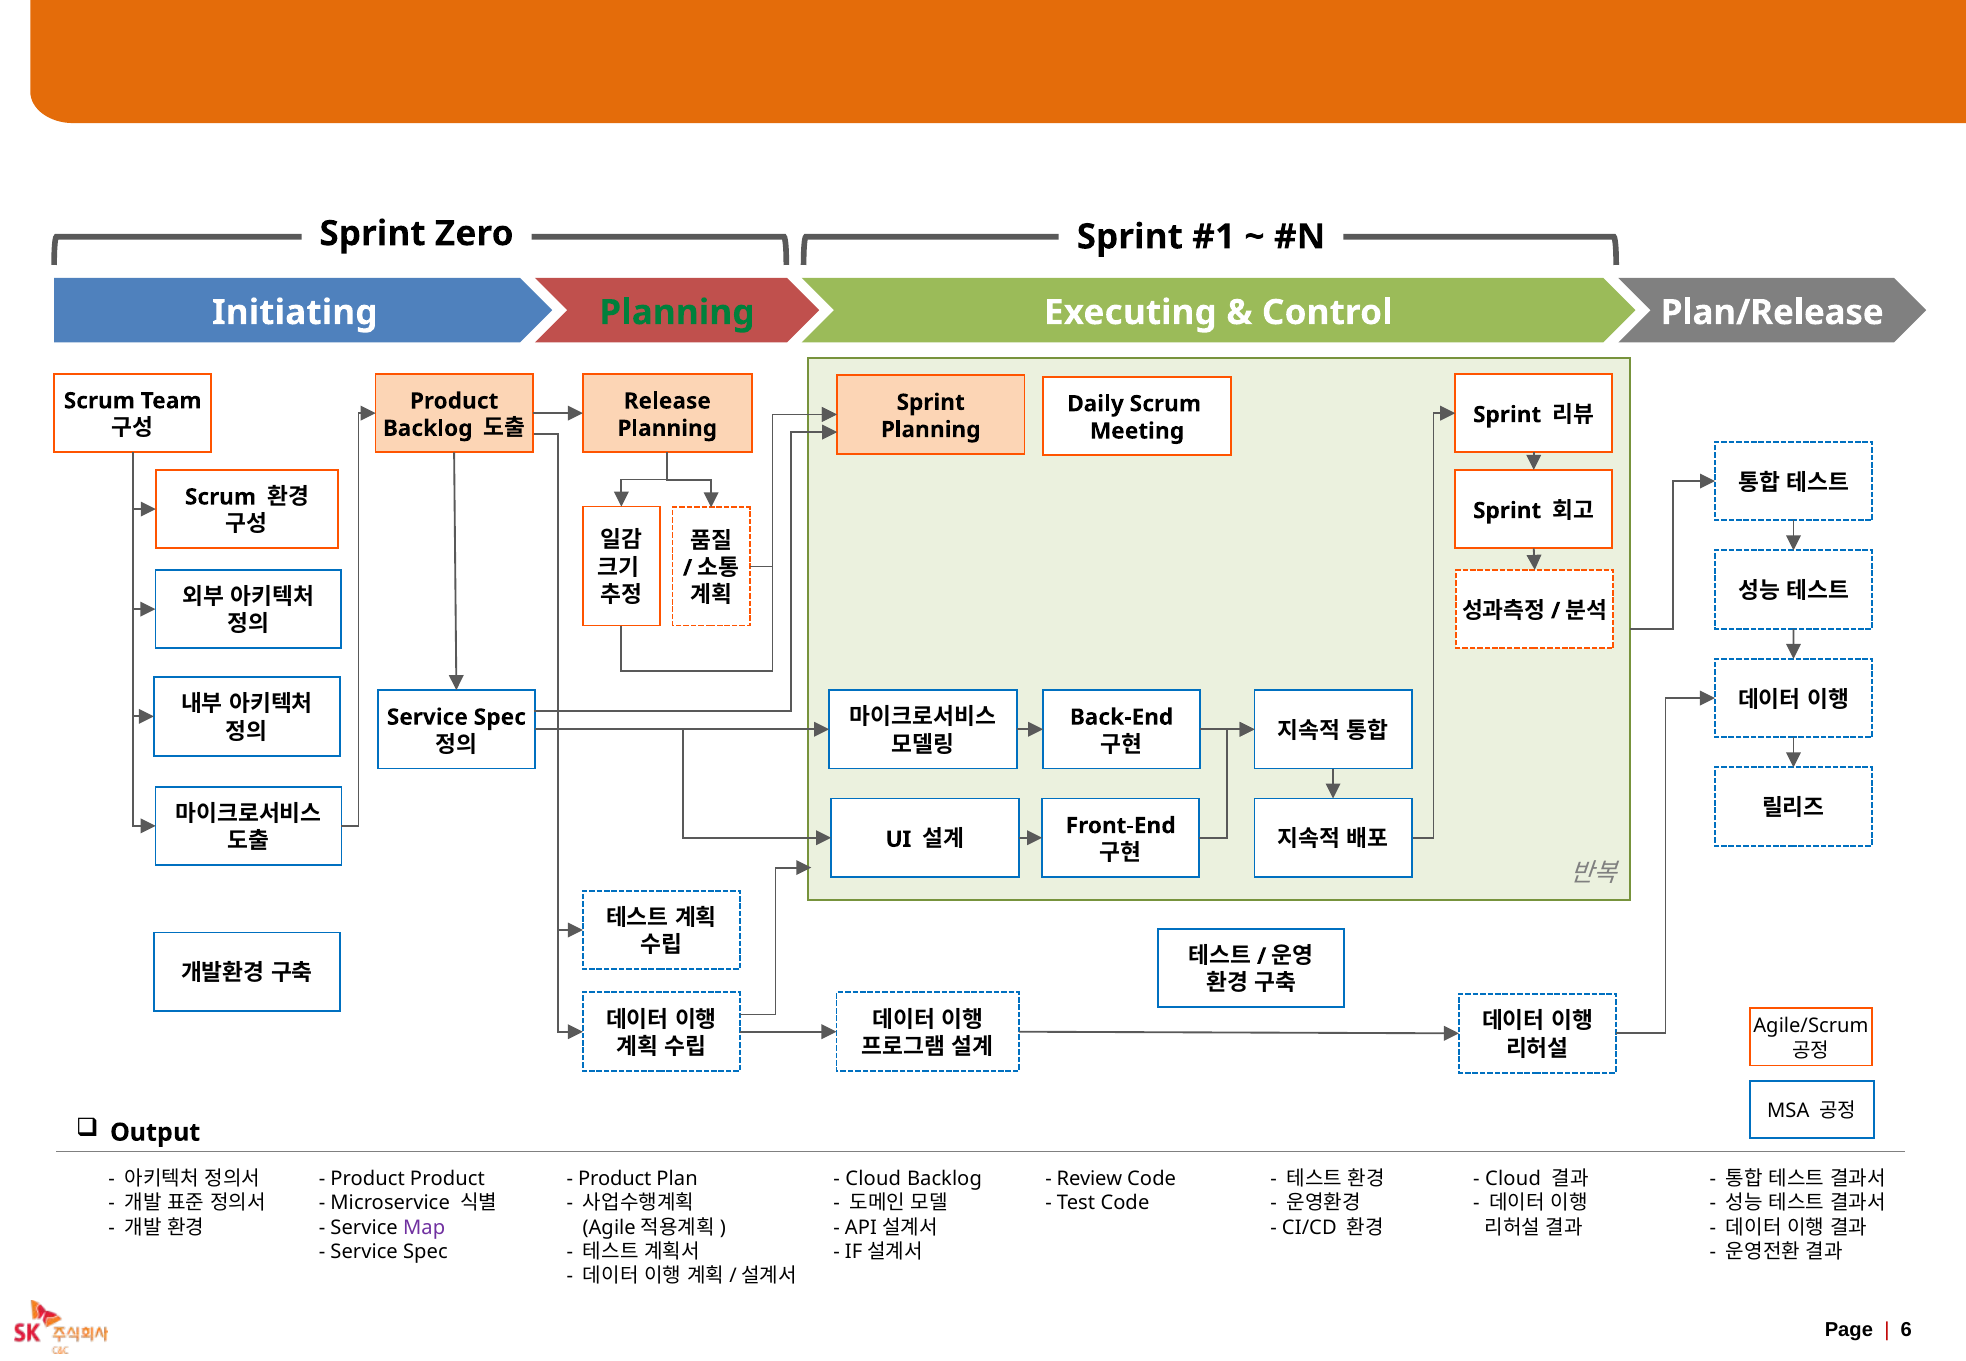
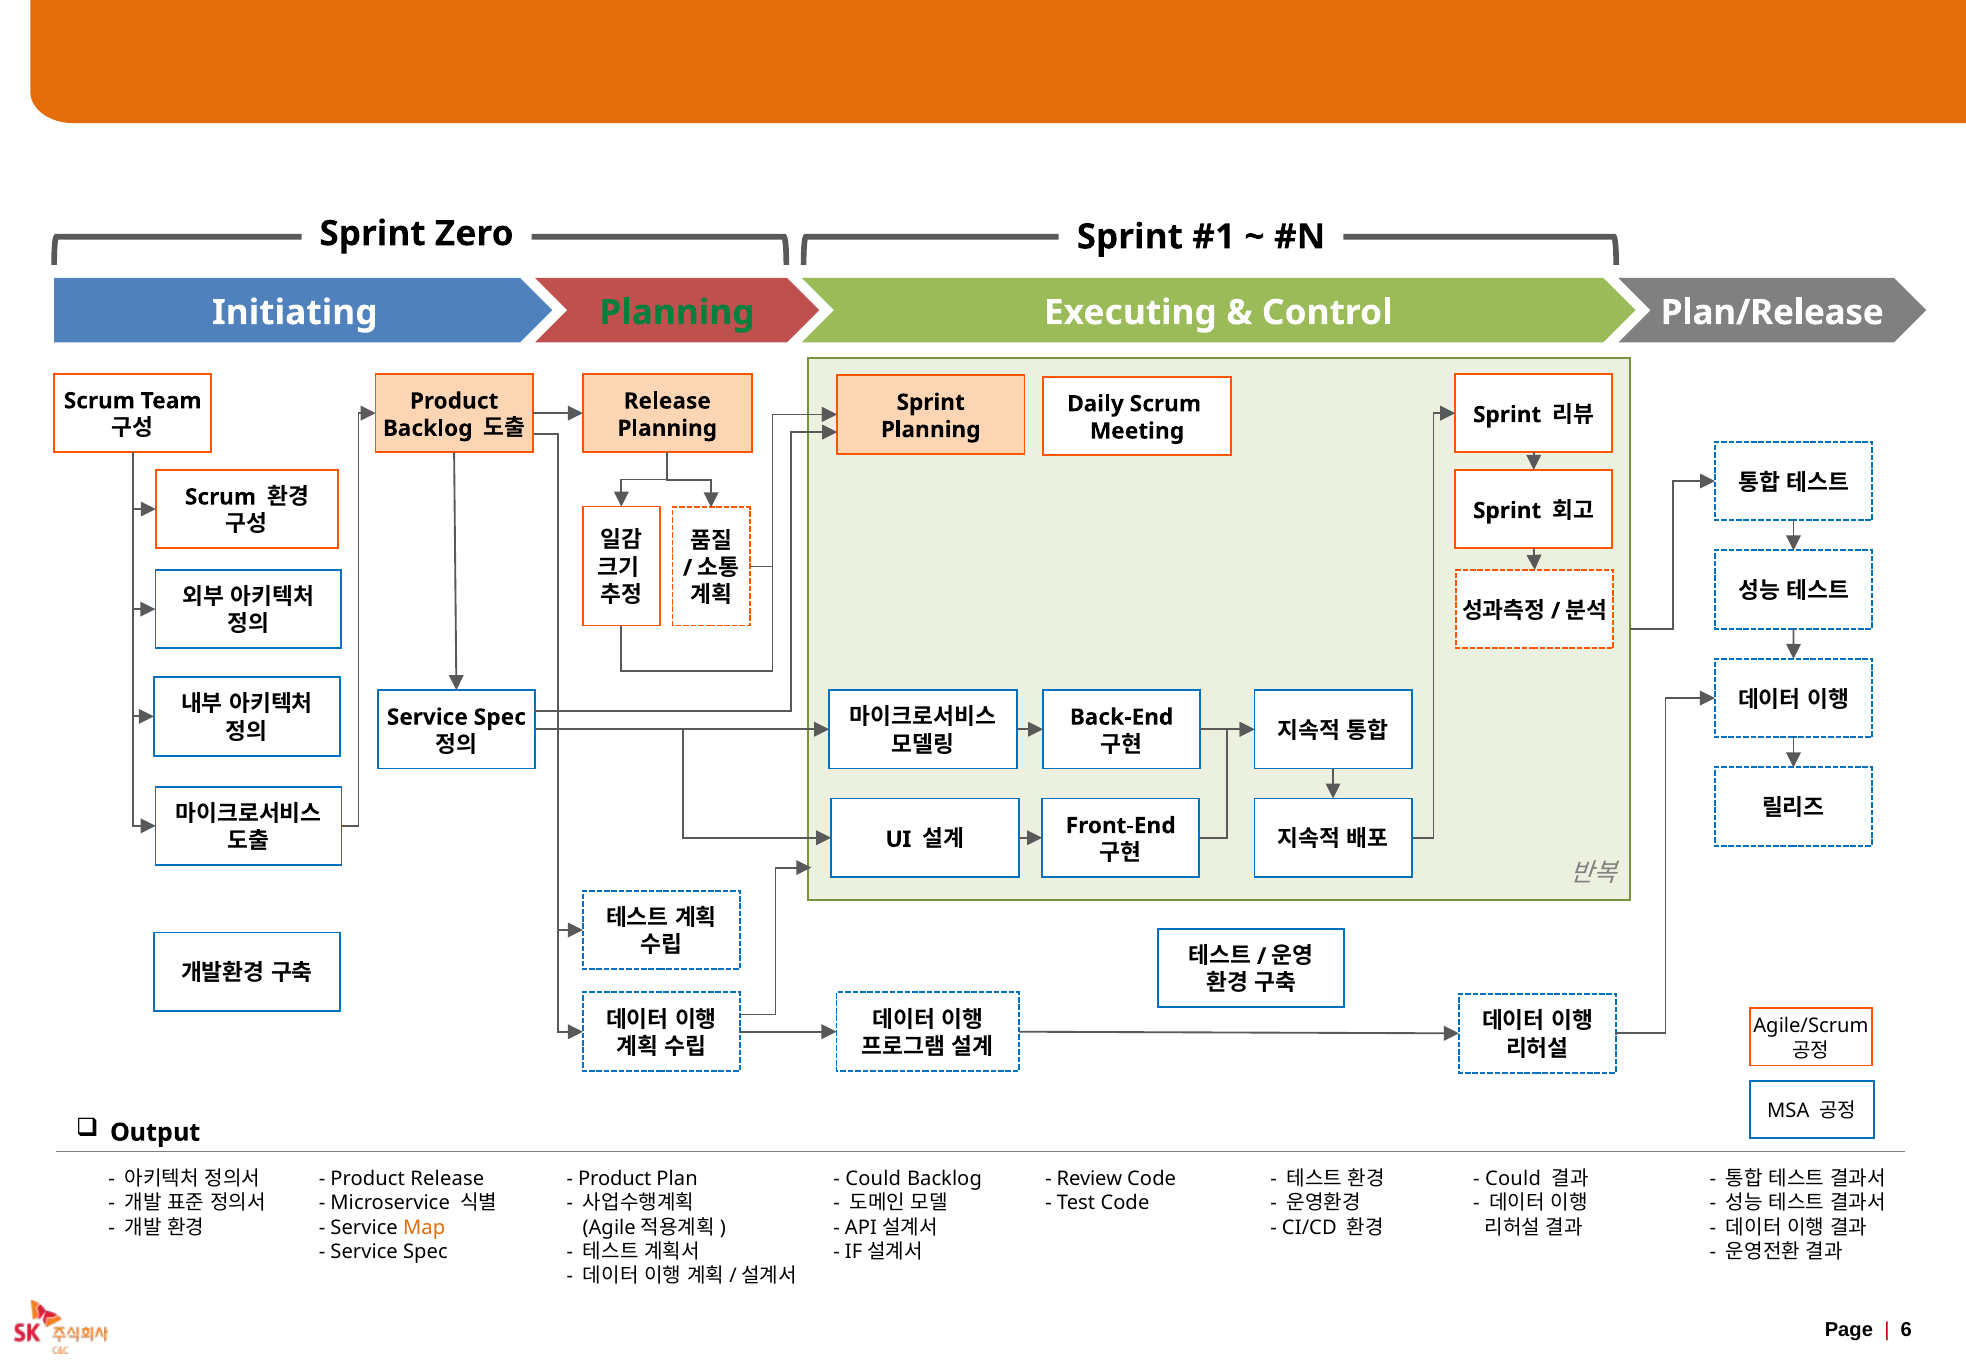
Product Product: Product -> Release (447, 1179)
Cloud: Cloud -> Could (873, 1179)
Cloud: Cloud -> Could (1513, 1179)
Map colour: purple -> orange (424, 1227)
